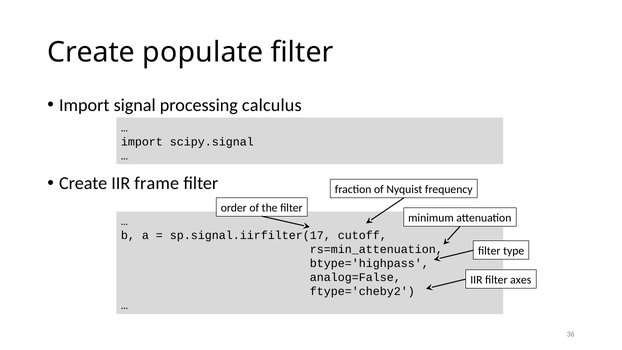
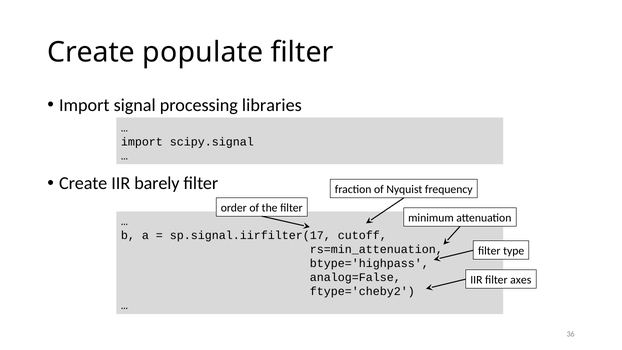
calculus: calculus -> libraries (272, 105)
frame: frame -> barely (157, 183)
